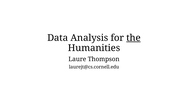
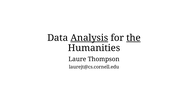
Analysis underline: none -> present (89, 38)
